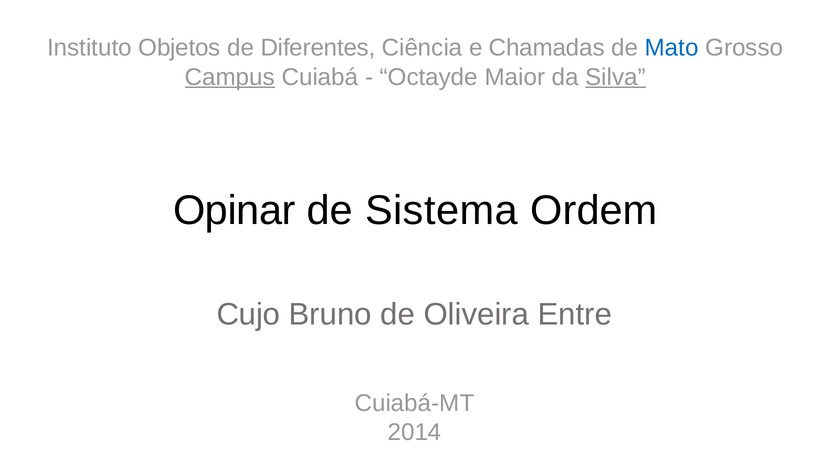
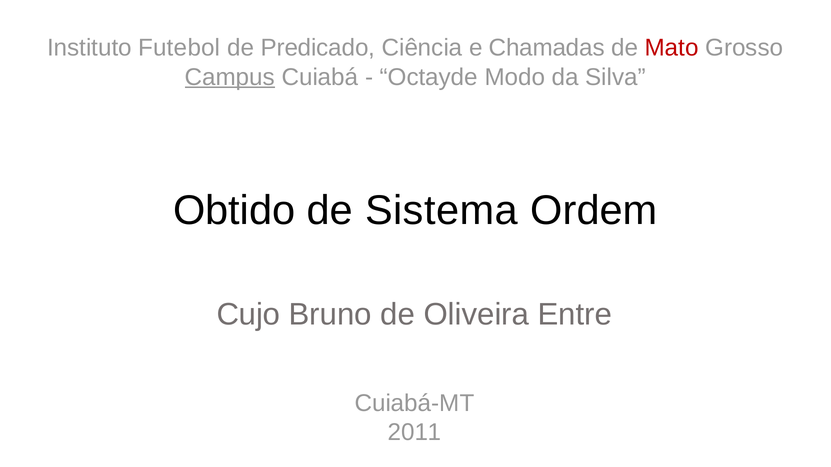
Objetos: Objetos -> Futebol (179, 48)
Diferentes: Diferentes -> Predicado (318, 48)
Mato colour: blue -> red (672, 48)
Maior: Maior -> Modo (515, 77)
Silva underline: present -> none (616, 77)
Opinar: Opinar -> Obtido (234, 211)
2014: 2014 -> 2011 (415, 433)
